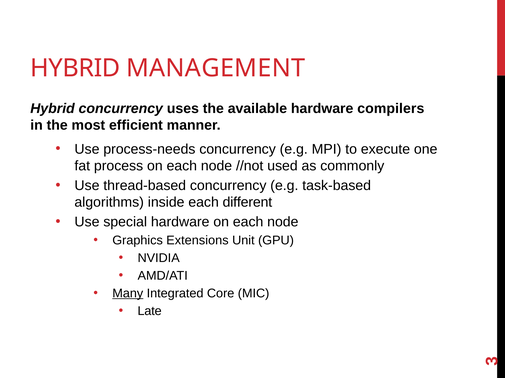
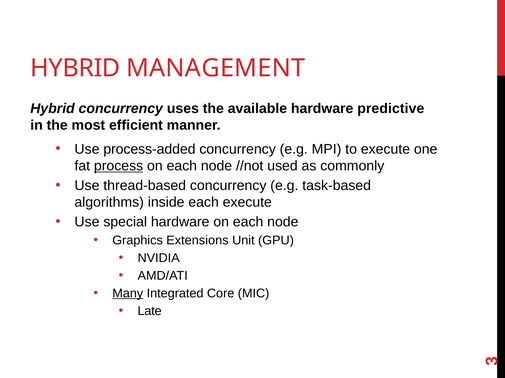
compilers: compilers -> predictive (391, 109)
process-needs: process-needs -> process-added (149, 149)
process underline: none -> present (119, 166)
each different: different -> execute (247, 203)
